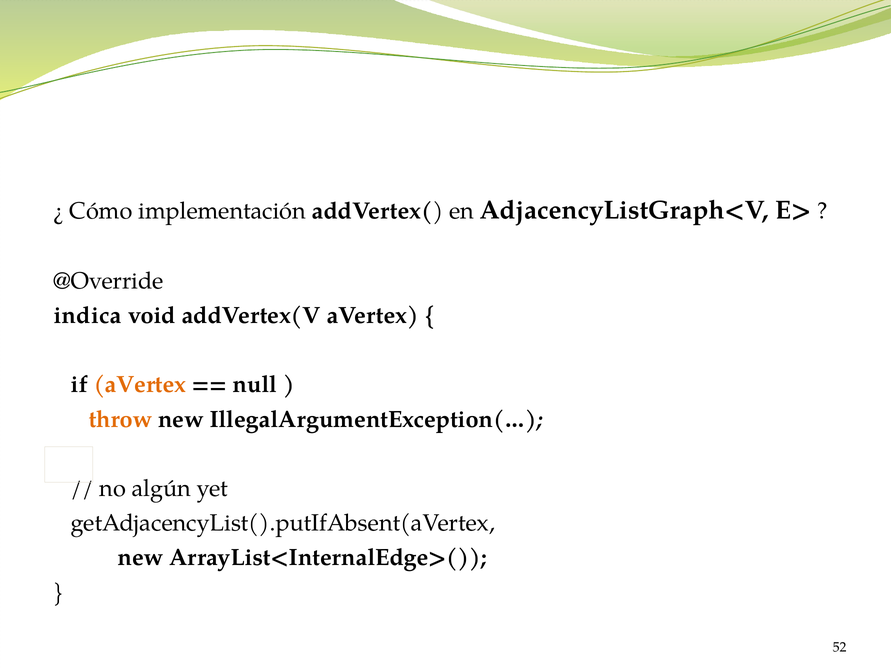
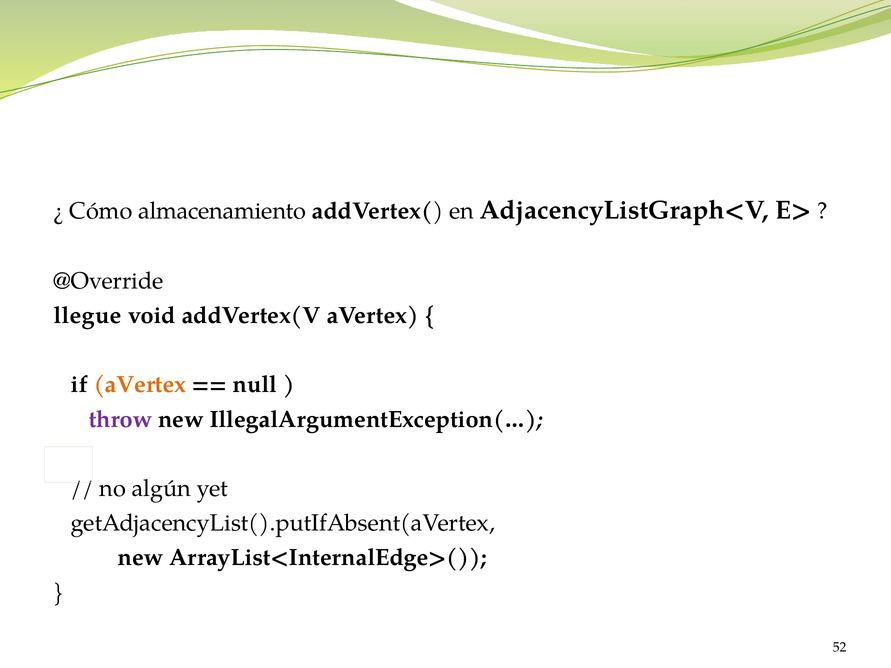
implementación: implementación -> almacenamiento (222, 211)
indica: indica -> llegue (88, 316)
throw colour: orange -> purple (120, 419)
